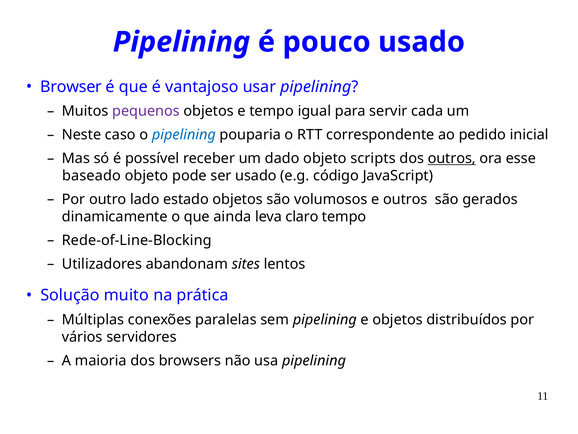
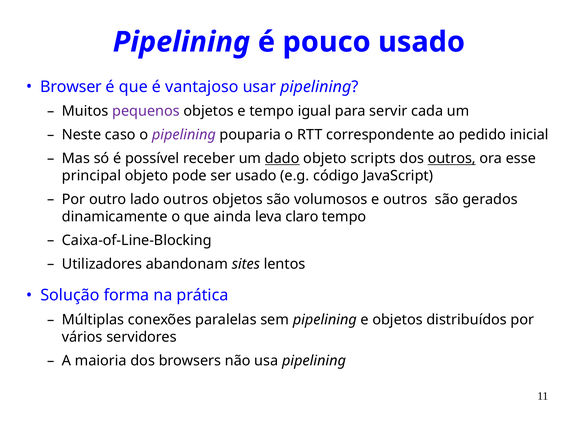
pipelining colour: blue -> purple (184, 135)
dado underline: none -> present (282, 158)
baseado: baseado -> principal (92, 176)
lado estado: estado -> outros (186, 199)
Rede-of-Line-Blocking: Rede-of-Line-Blocking -> Caixa-of-Line-Blocking (137, 240)
muito: muito -> forma (126, 295)
